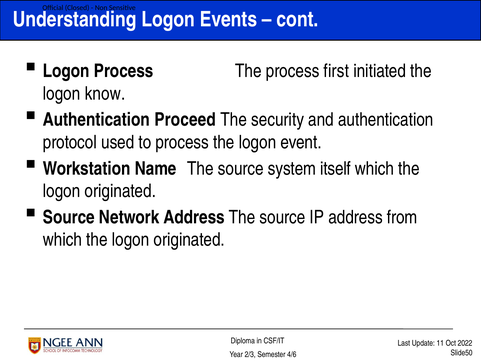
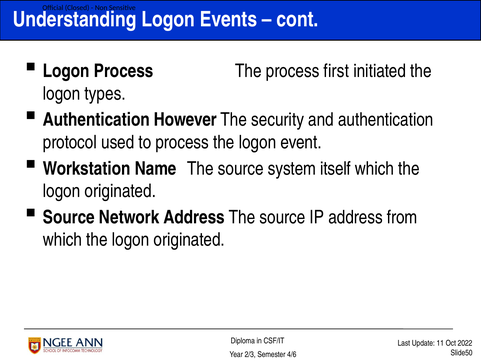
know: know -> types (105, 94)
Proceed: Proceed -> However (185, 120)
